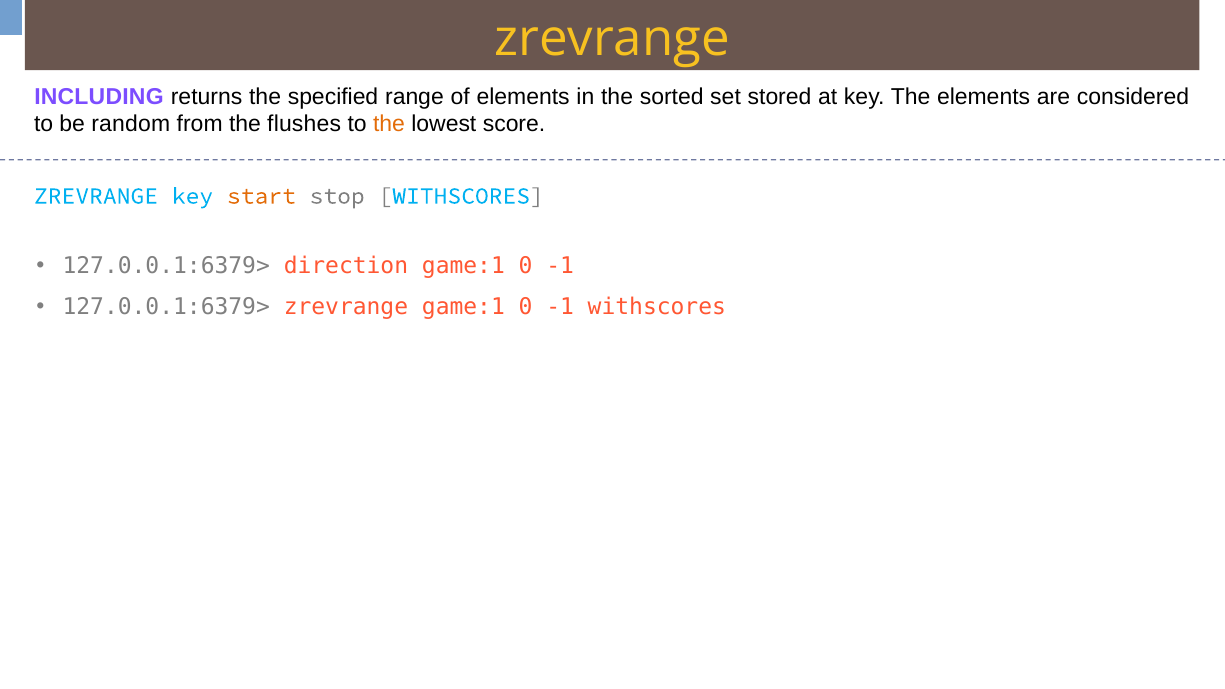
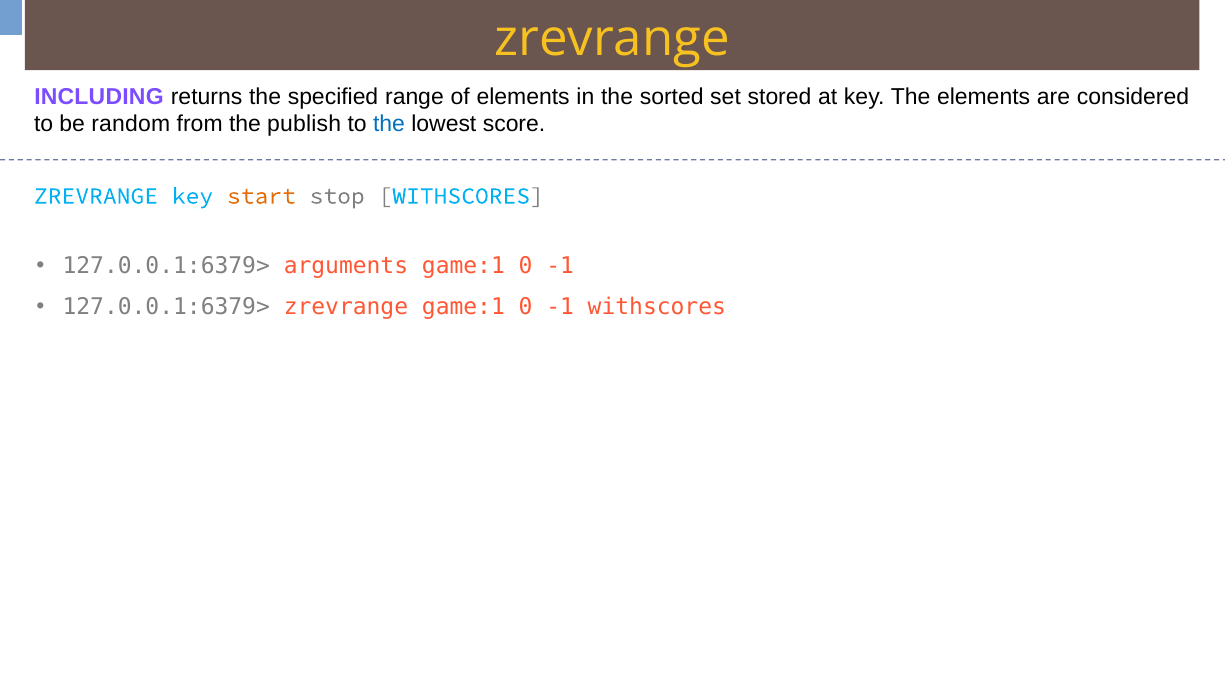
flushes: flushes -> publish (304, 124)
the colour: orange -> blue (389, 124)
direction: direction -> arguments (346, 266)
